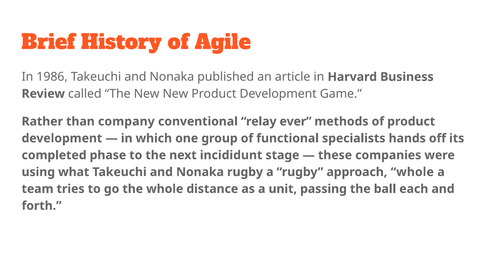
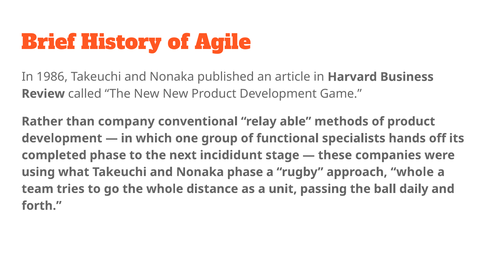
ever: ever -> able (295, 122)
Nonaka rugby: rugby -> phase (245, 172)
each: each -> daily (414, 189)
